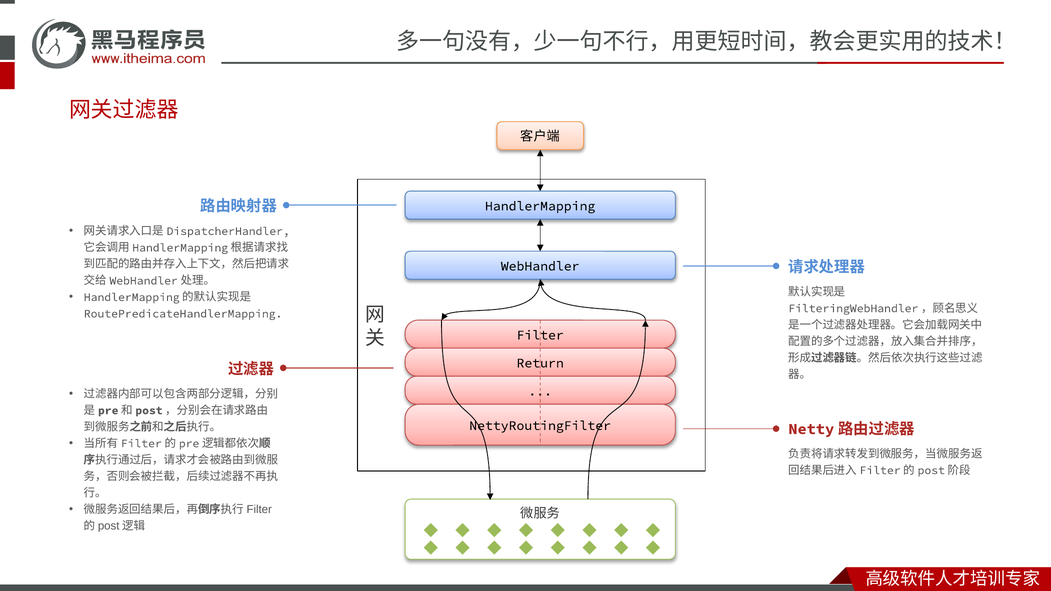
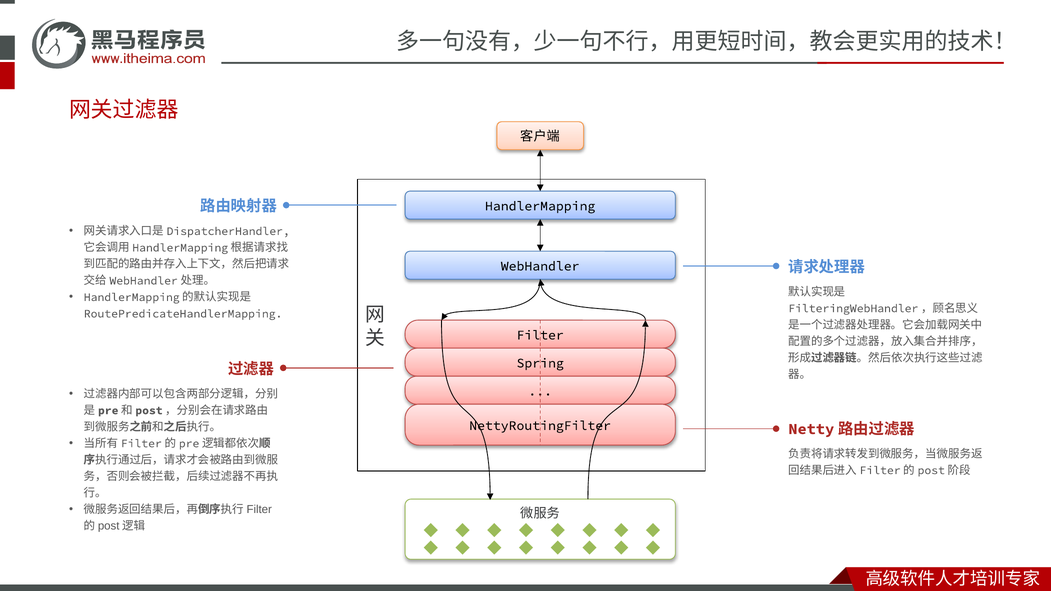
Return: Return -> Spring (540, 363)
